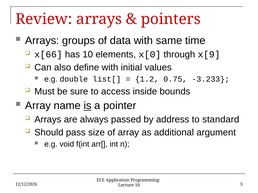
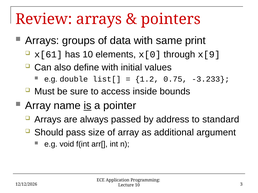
time: time -> print (195, 41)
x[66: x[66 -> x[61 (48, 55)
